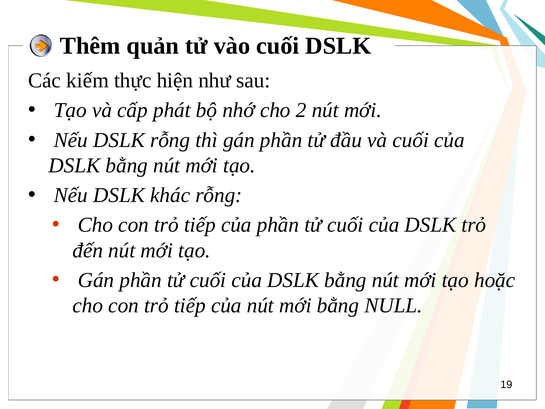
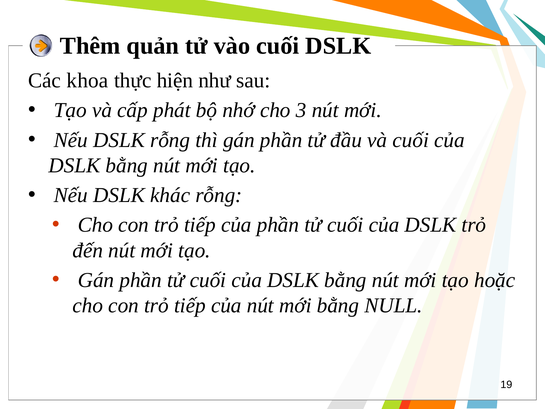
kiếm: kiếm -> khoa (87, 81)
2: 2 -> 3 (301, 110)
